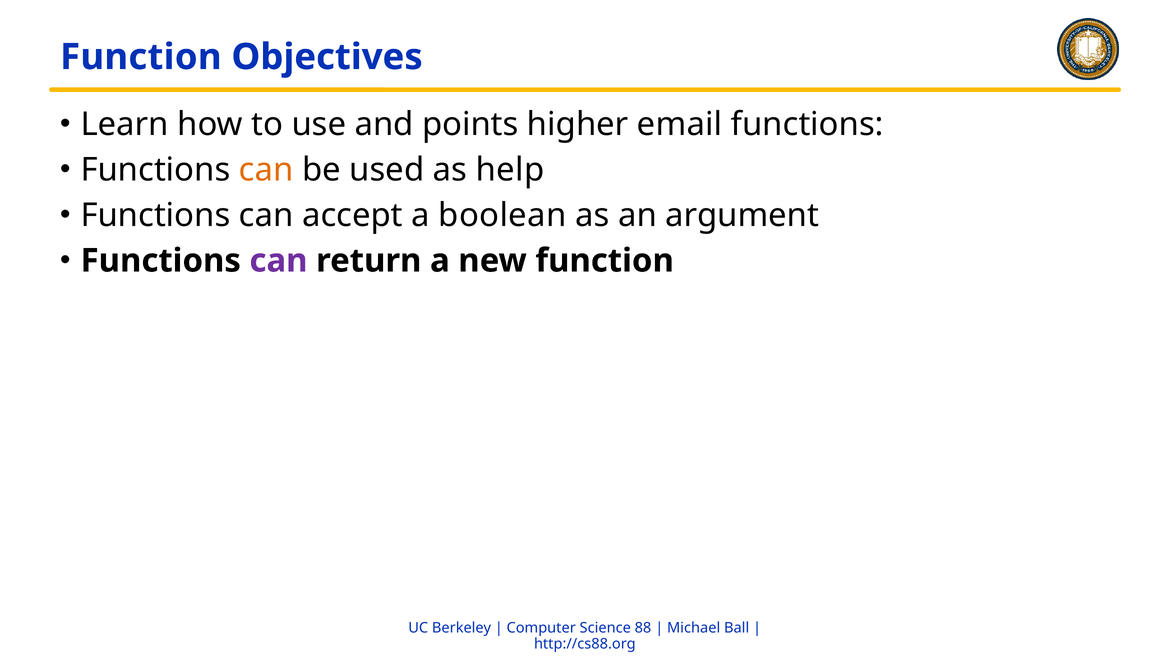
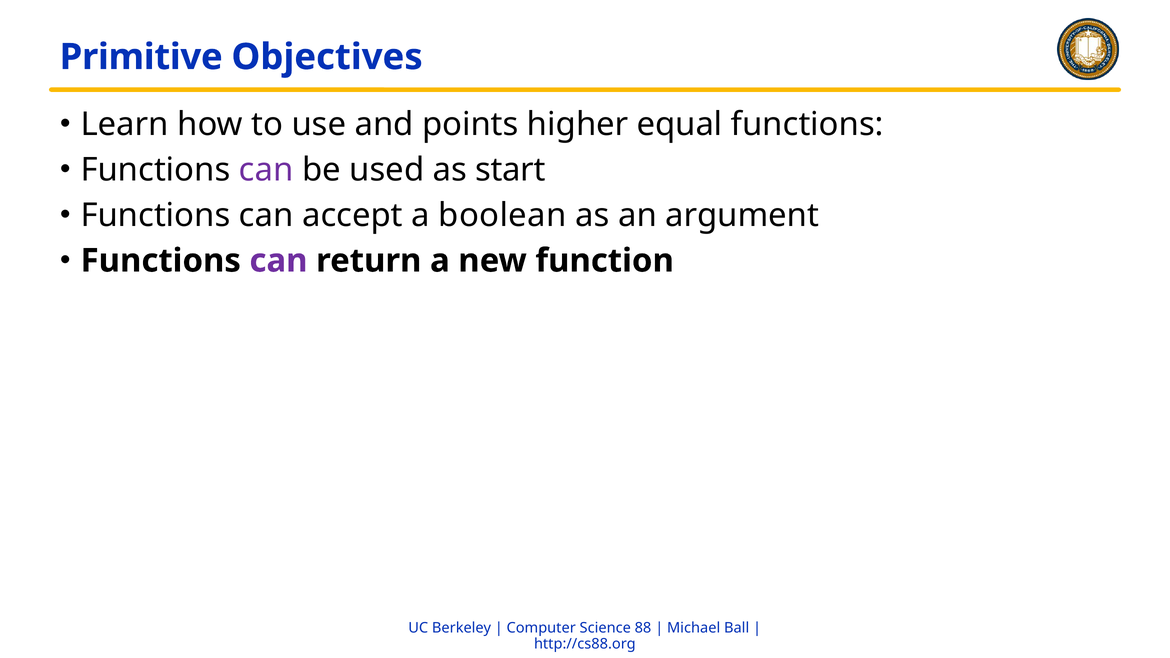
Function: Function -> Primitive (141, 57)
email: email -> equal (680, 124)
can colour: orange -> purple (266, 170)
help: help -> start (510, 170)
